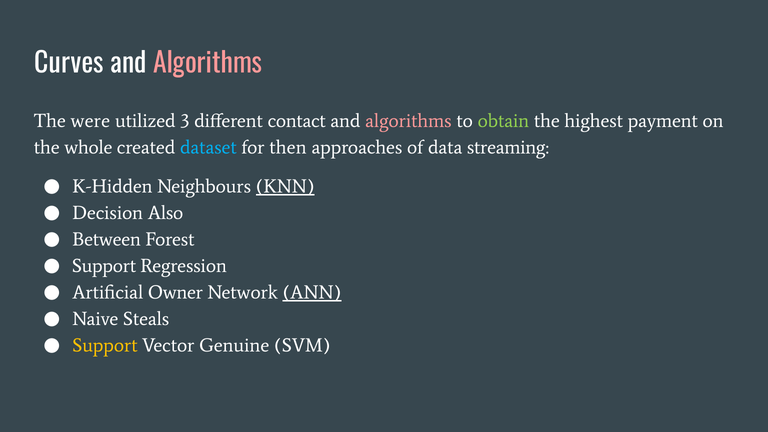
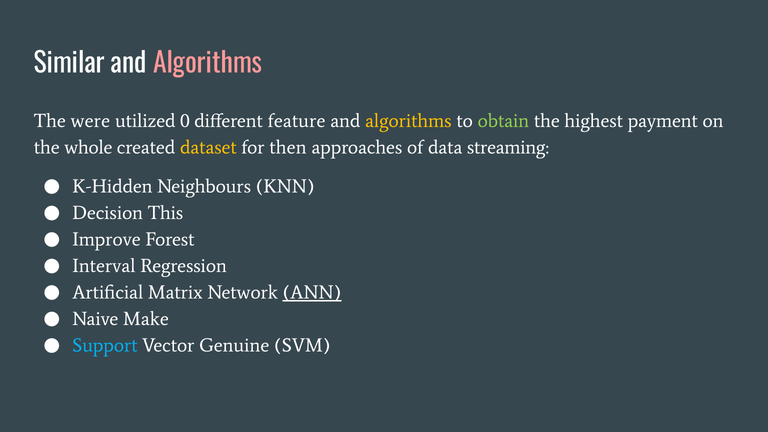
Curves: Curves -> Similar (69, 64)
3: 3 -> 0 (185, 121)
contact: contact -> feature (297, 121)
algorithms colour: pink -> yellow (408, 121)
dataset colour: light blue -> yellow (208, 147)
KNN underline: present -> none (285, 187)
Also: Also -> This (166, 213)
Between: Between -> Improve (106, 240)
Support: Support -> Interval (104, 266)
Owner: Owner -> Matrix (175, 292)
Steals: Steals -> Make (146, 319)
Support colour: yellow -> light blue (105, 345)
